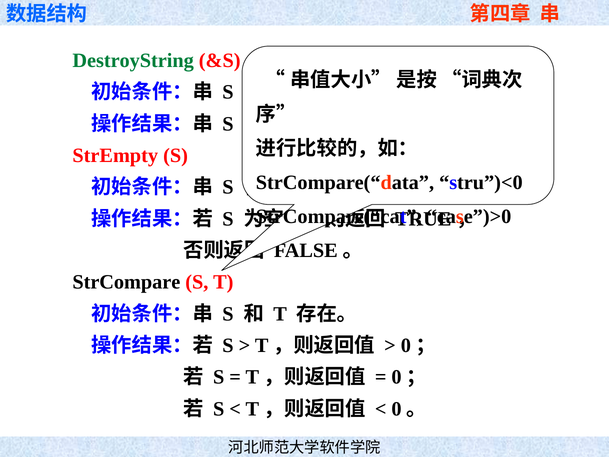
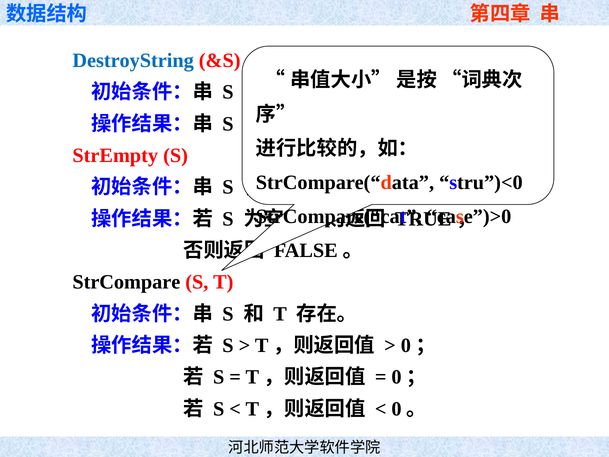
DestroyString colour: green -> blue (133, 61)
